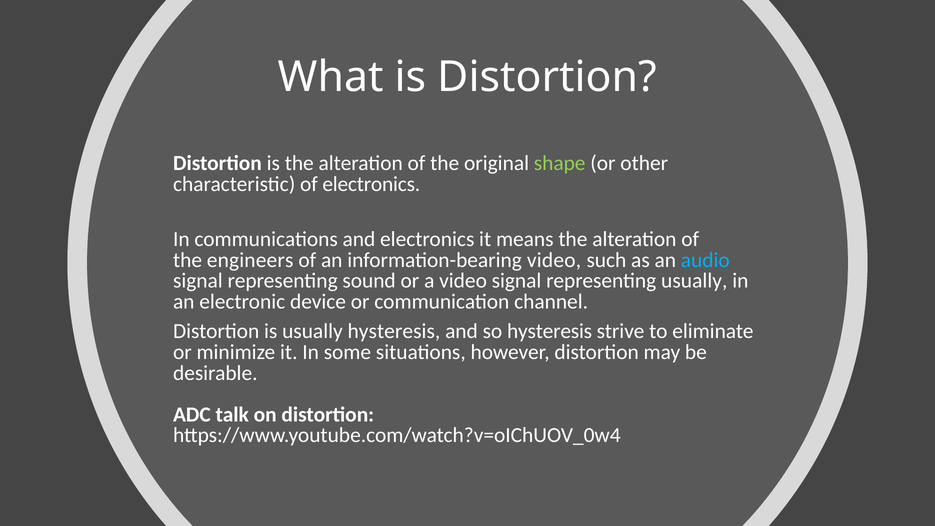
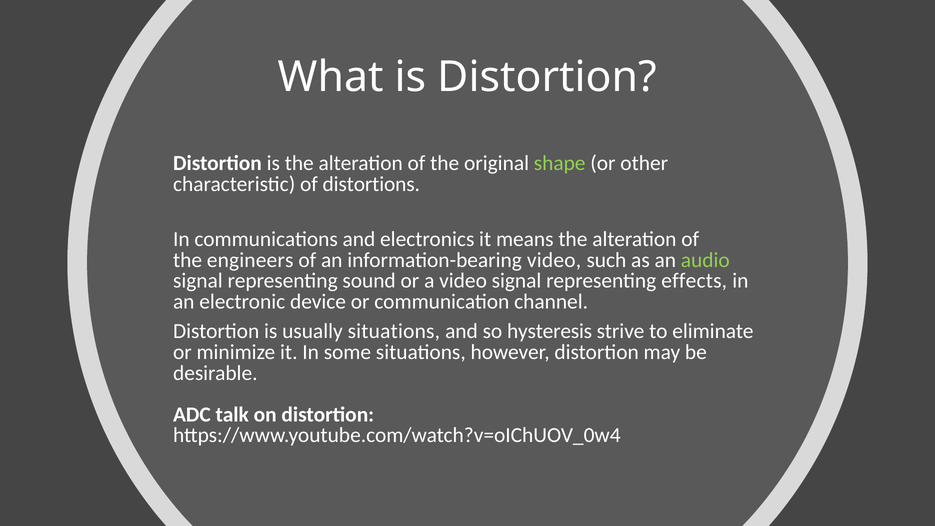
of electronics: electronics -> distortions (371, 184)
audio colour: light blue -> light green (705, 260)
representing usually: usually -> effects (694, 281)
usually hysteresis: hysteresis -> situations (394, 331)
